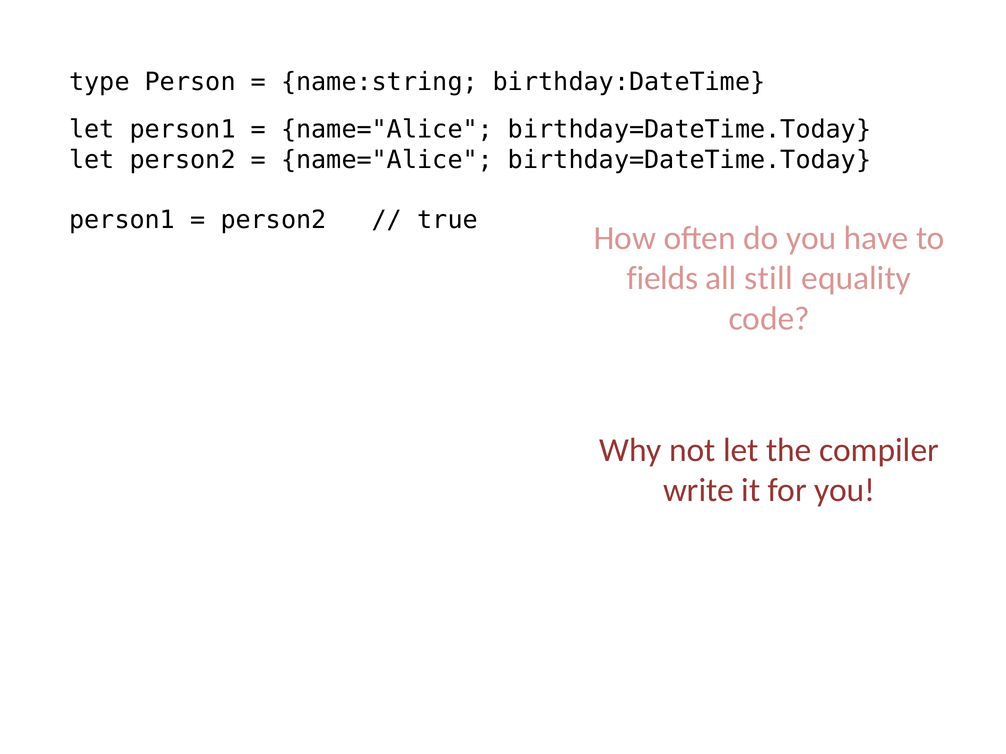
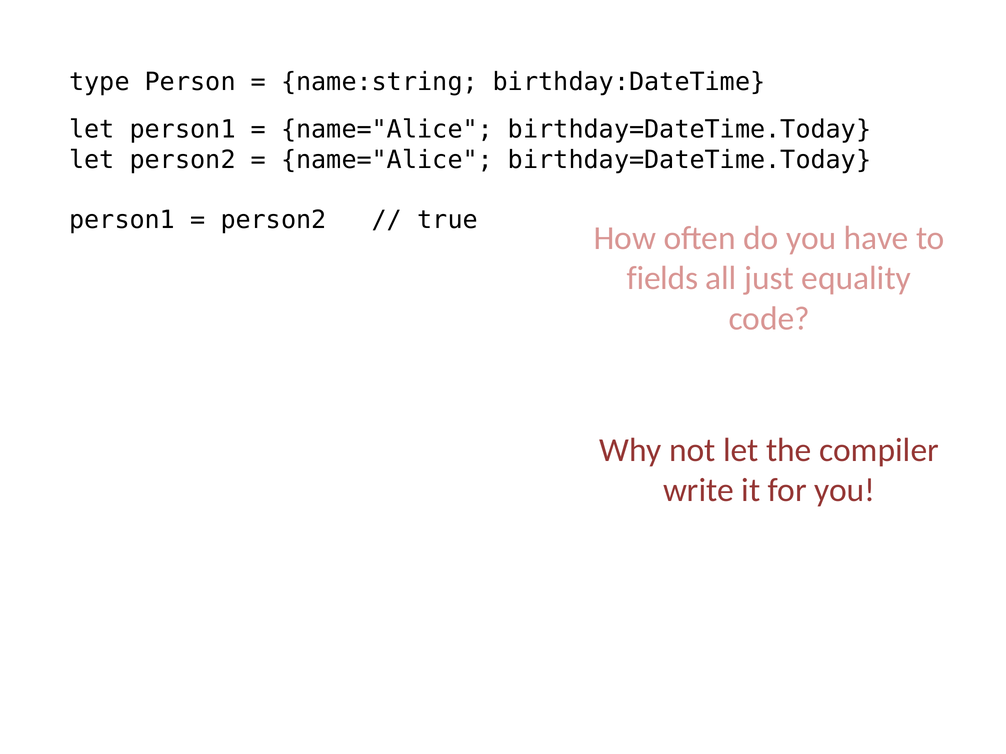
still: still -> just (769, 279)
